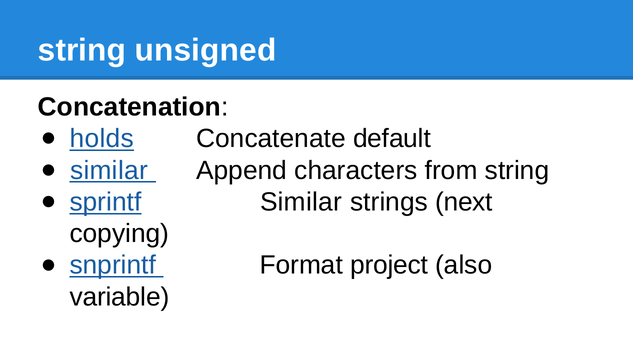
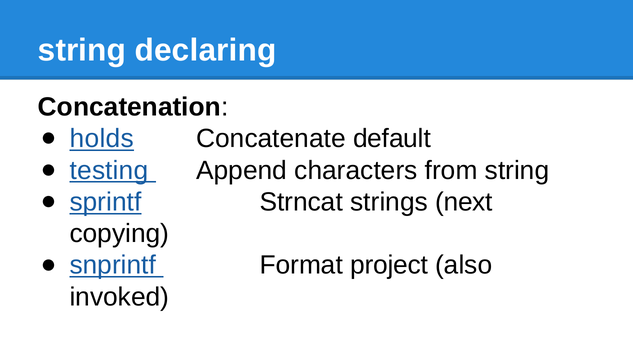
unsigned: unsigned -> declaring (206, 50)
similar: similar -> testing (109, 170)
sprintf Similar: Similar -> Strncat (301, 202)
variable: variable -> invoked (119, 297)
